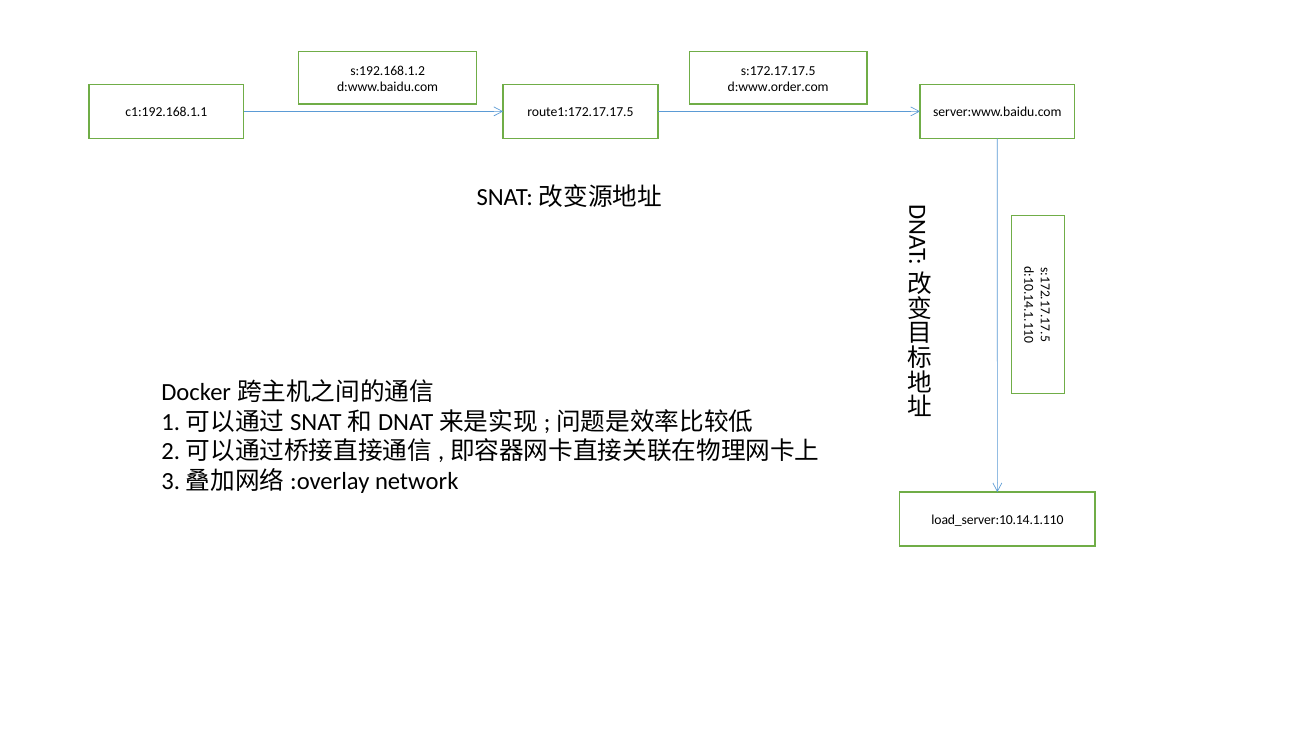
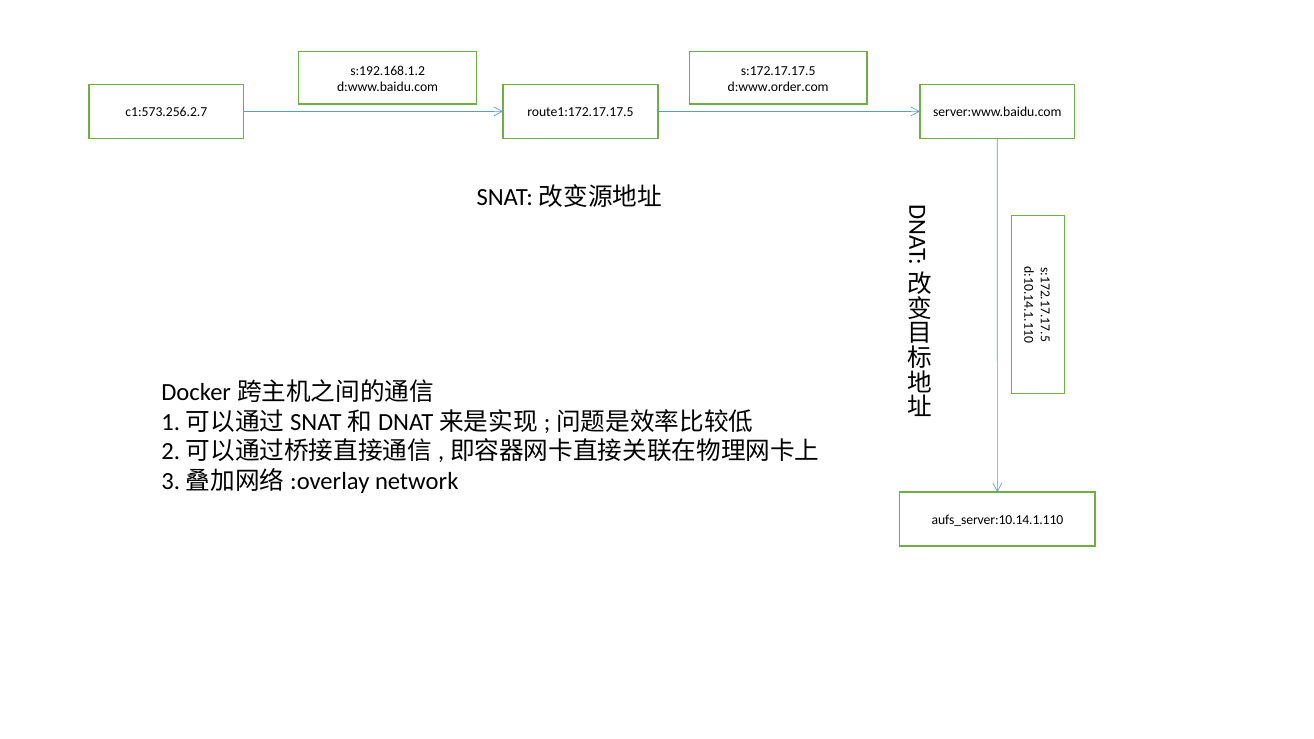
c1:192.168.1.1: c1:192.168.1.1 -> c1:573.256.2.7 (166, 112)
load_server:10.14.1.110: load_server:10.14.1.110 -> aufs_server:10.14.1.110 (997, 520)
